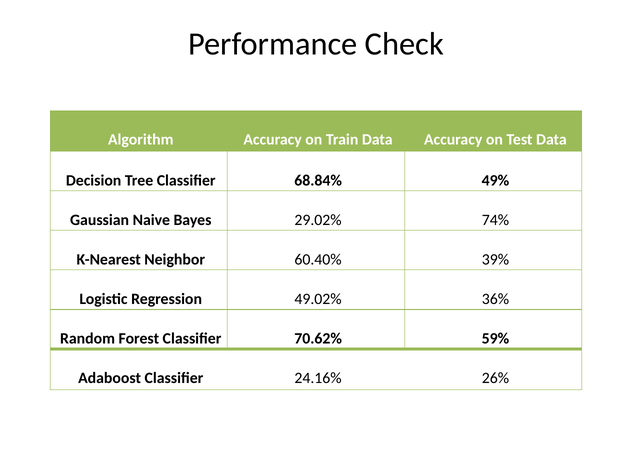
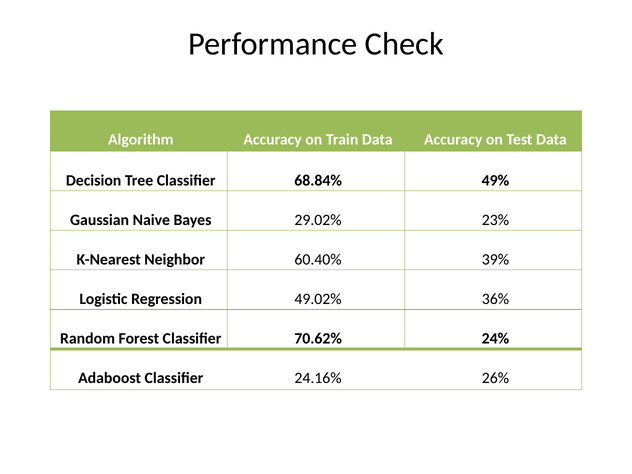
74%: 74% -> 23% (495, 220)
59%: 59% -> 24% (495, 339)
